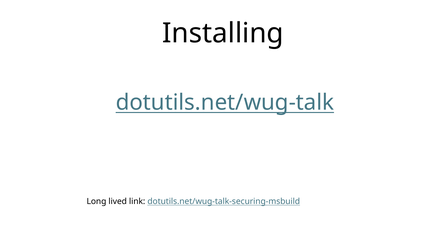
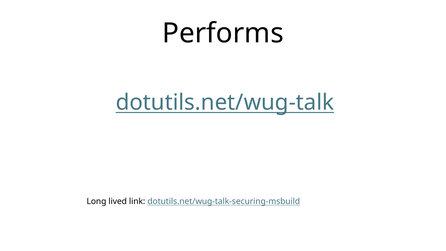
Installing: Installing -> Performs (223, 33)
